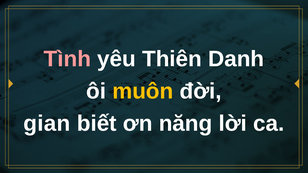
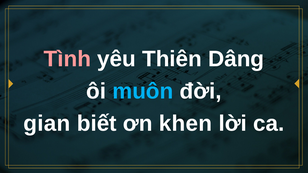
Danh: Danh -> Dâng (236, 59)
muôn colour: yellow -> light blue (143, 91)
năng: năng -> khen (185, 124)
